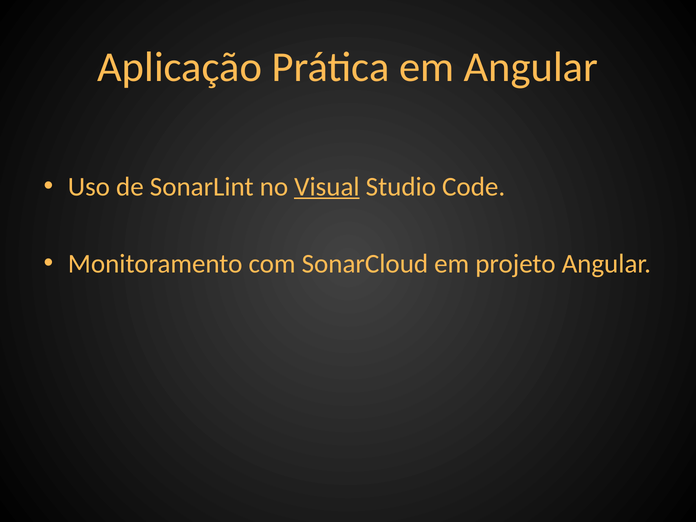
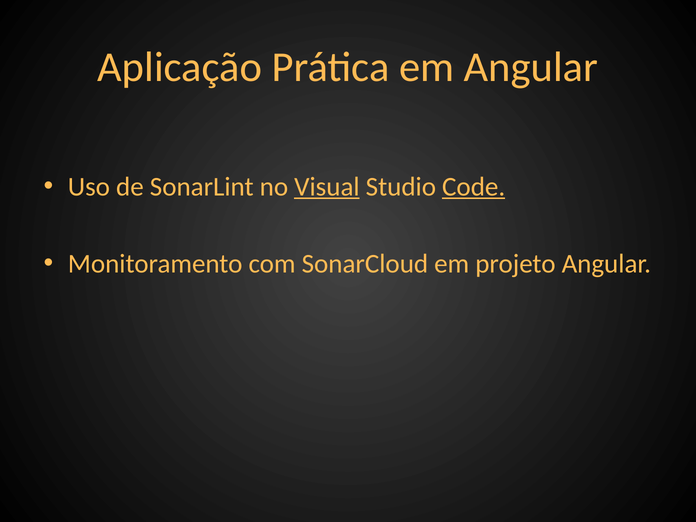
Code underline: none -> present (474, 187)
